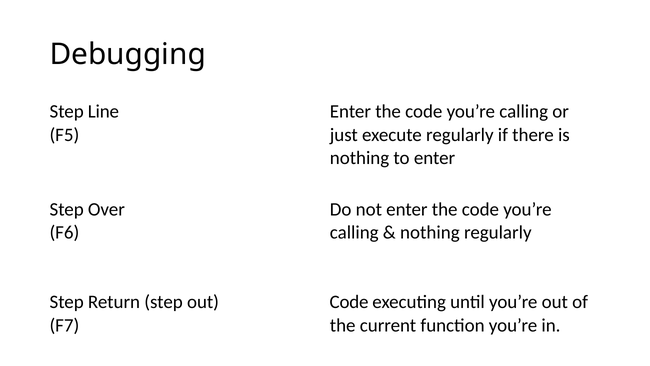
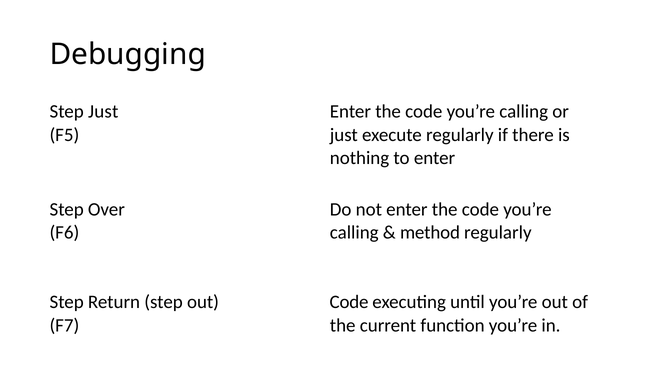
Step Line: Line -> Just (103, 112)
nothing: nothing -> method (430, 232)
